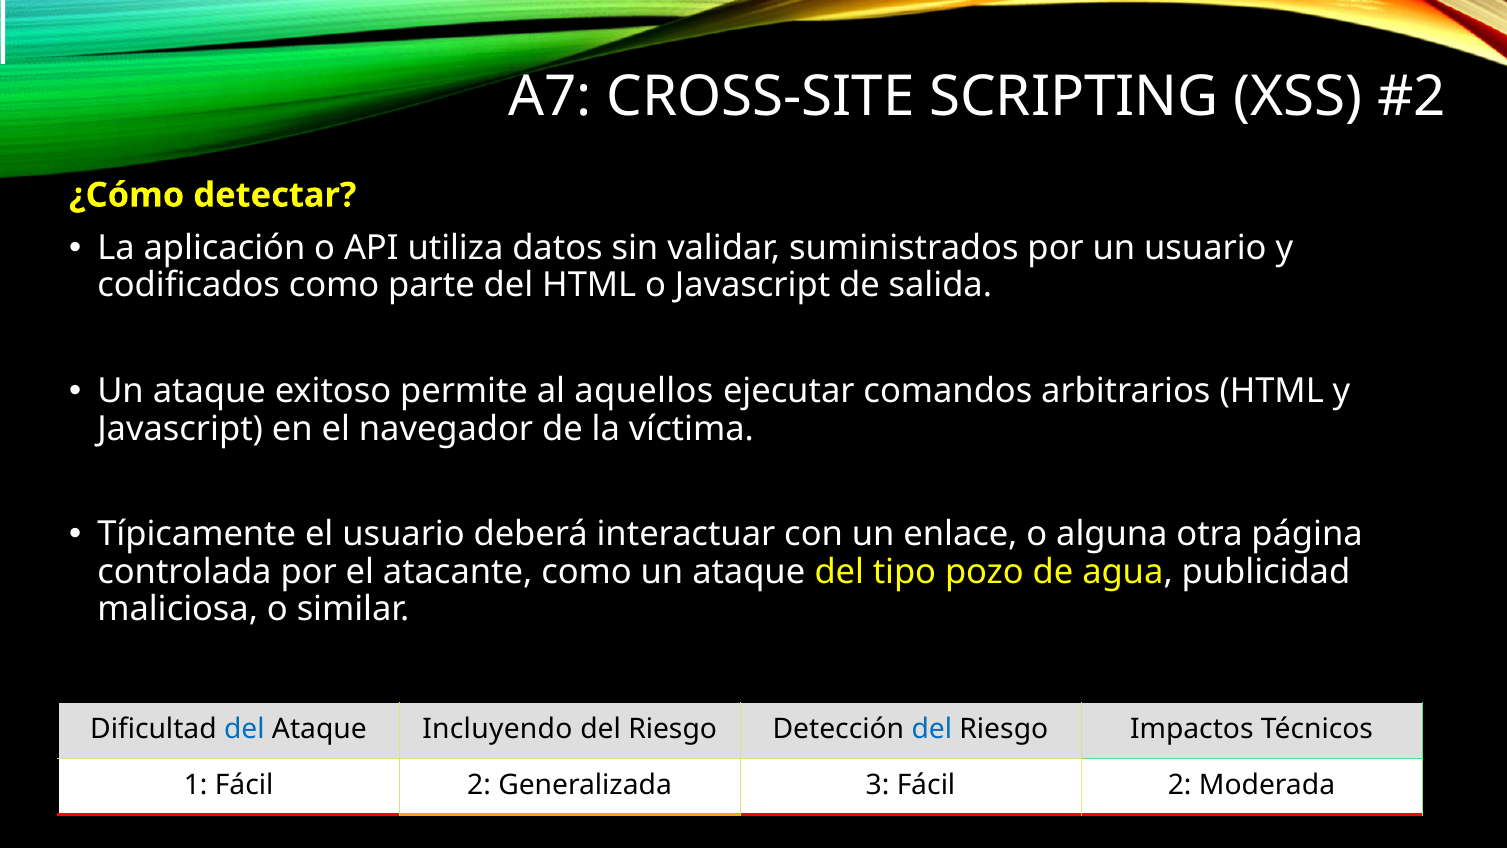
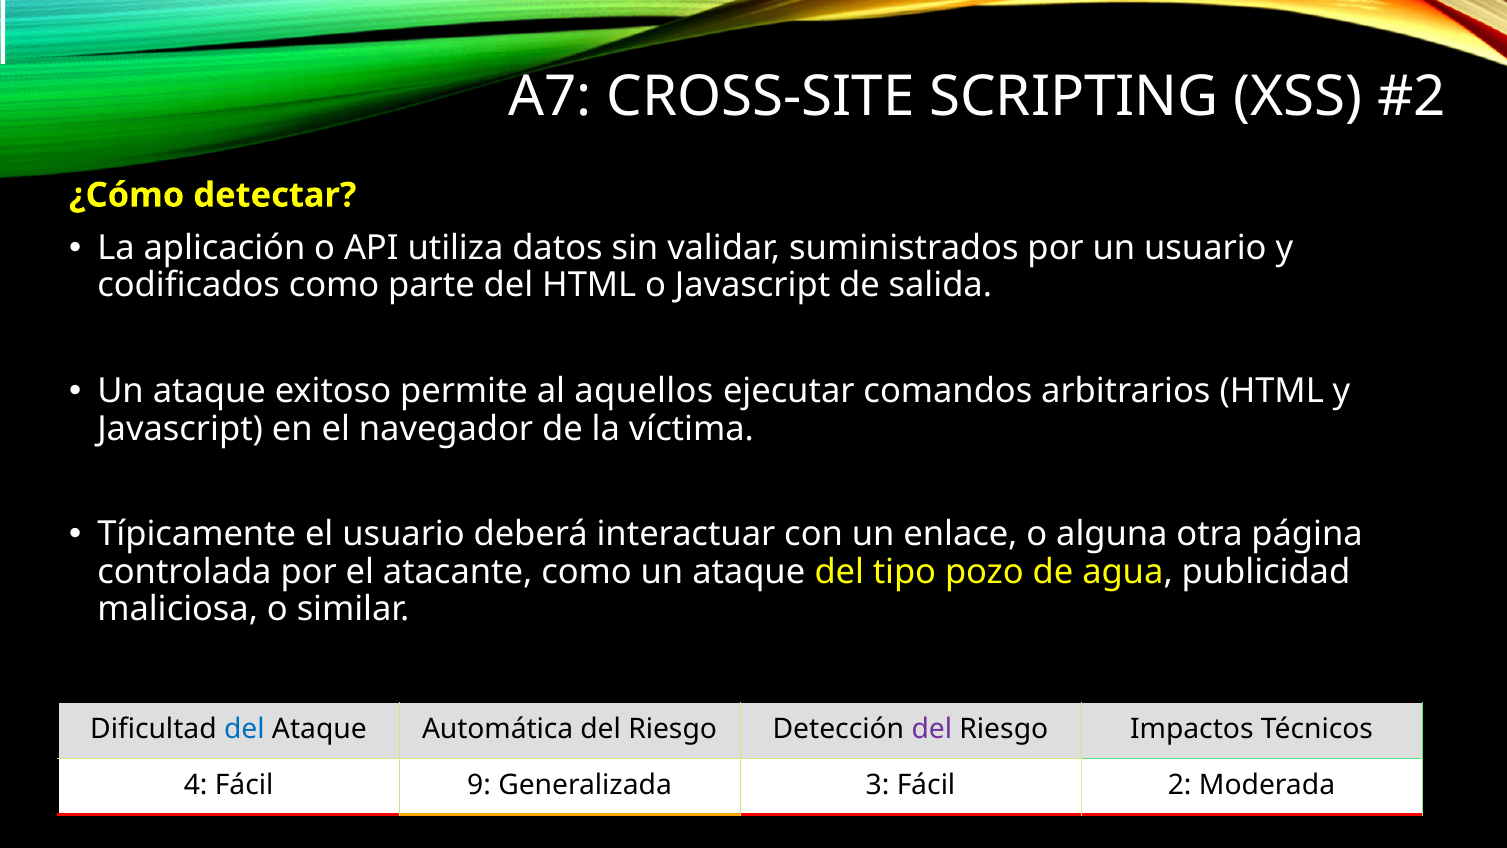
Incluyendo: Incluyendo -> Automática (498, 729)
del colour: blue -> purple (932, 729)
1: 1 -> 4 (196, 785)
2: 2 -> 9 (479, 785)
